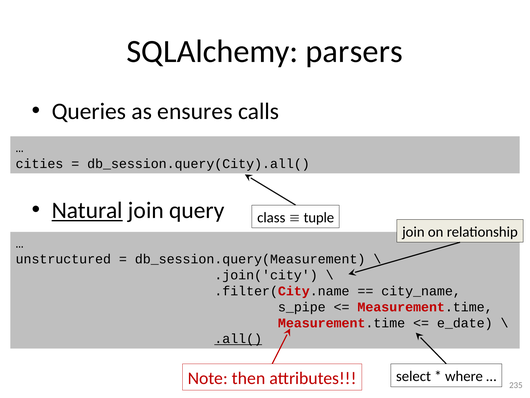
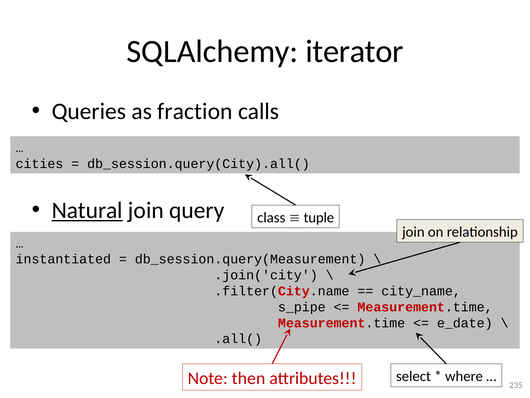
parsers: parsers -> iterator (354, 51)
ensures: ensures -> fraction (195, 111)
unstructured: unstructured -> instantiated (63, 259)
.all( underline: present -> none (238, 338)
